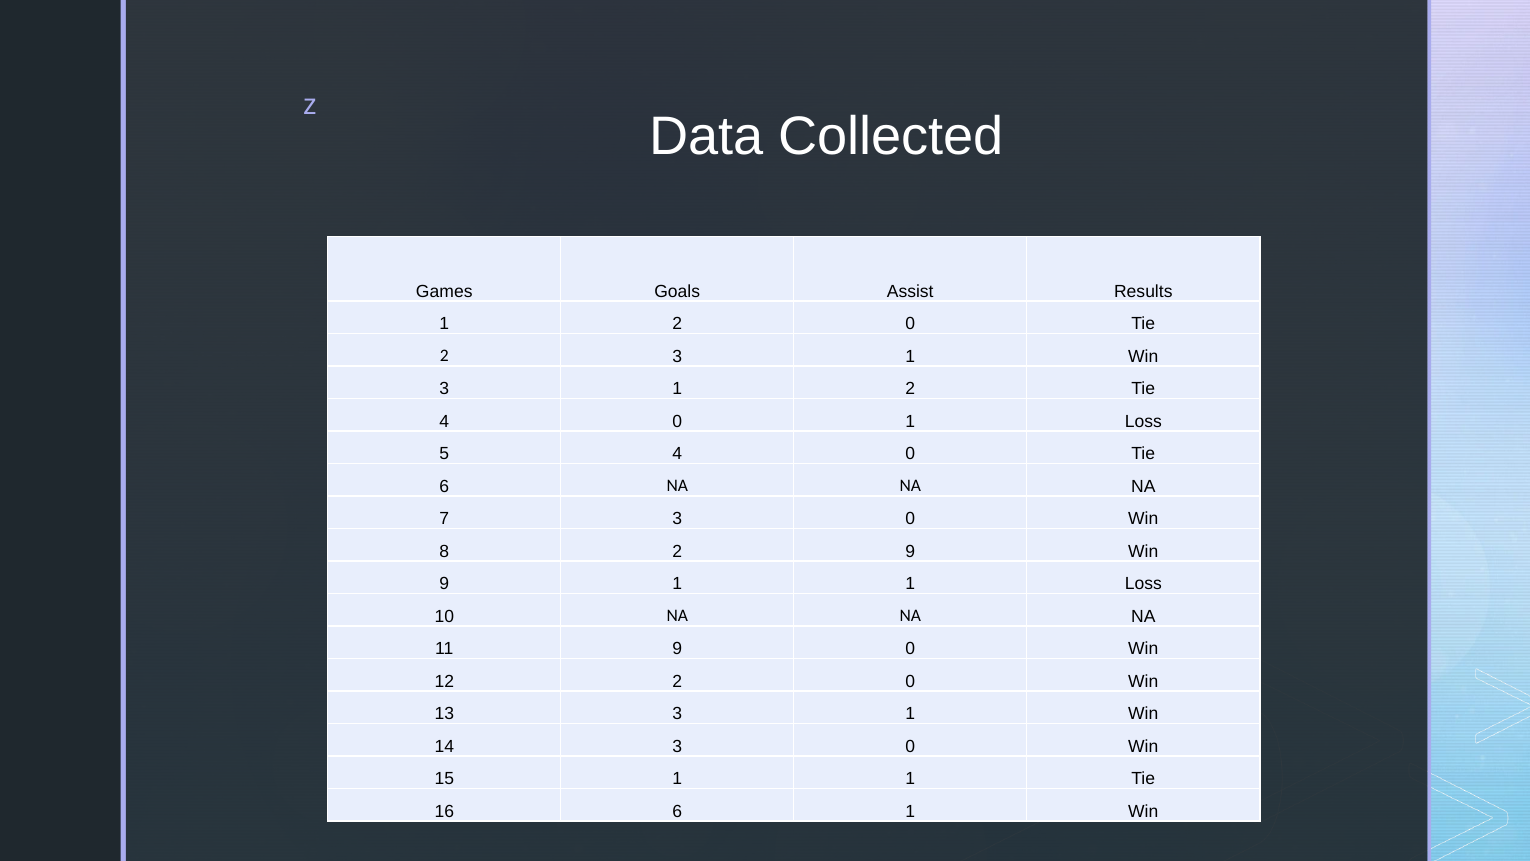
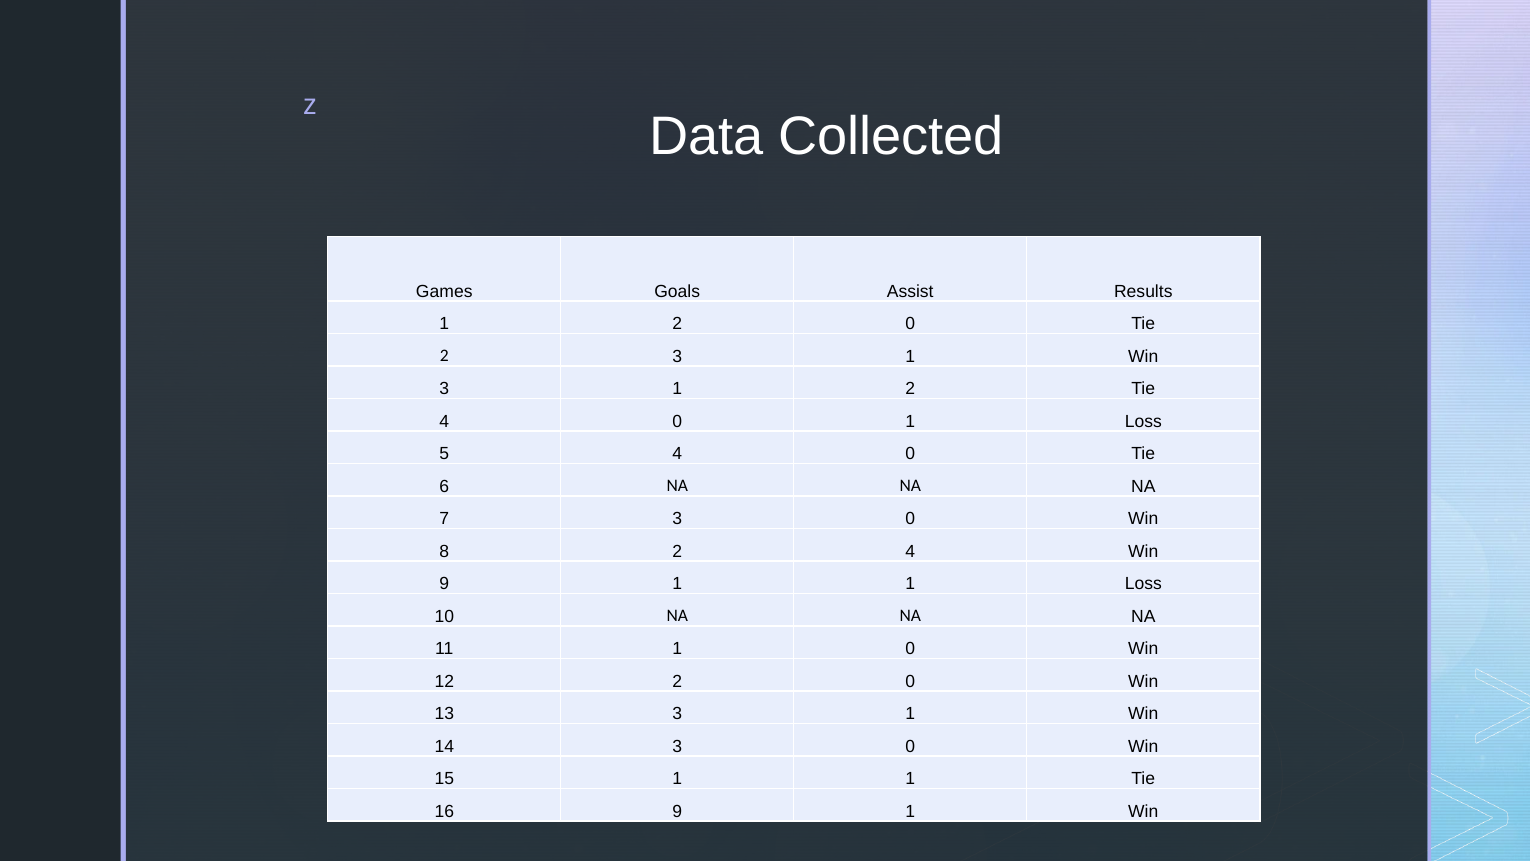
2 9: 9 -> 4 (910, 551)
11 9: 9 -> 1 (677, 649)
16 6: 6 -> 9 (677, 811)
